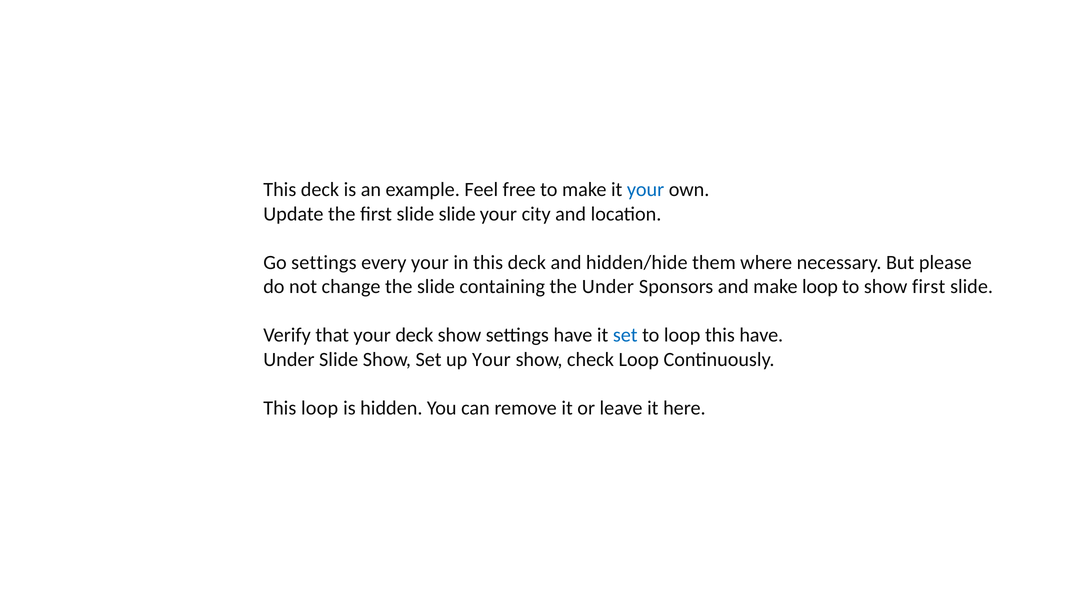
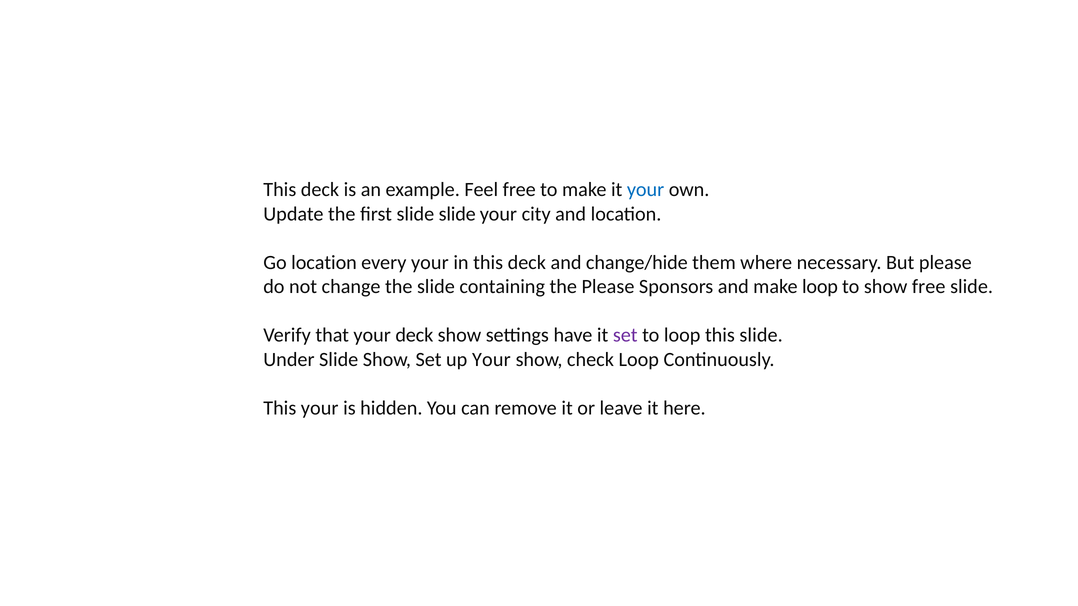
Go settings: settings -> location (324, 263)
hidden/hide: hidden/hide -> change/hide (637, 263)
the Under: Under -> Please (608, 287)
show first: first -> free (929, 287)
set colour: blue -> purple (625, 335)
this have: have -> slide (761, 335)
This loop: loop -> your (320, 408)
